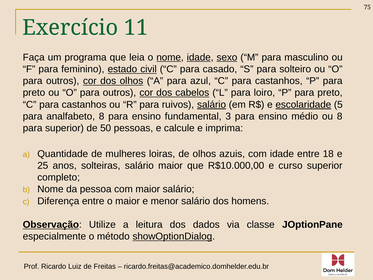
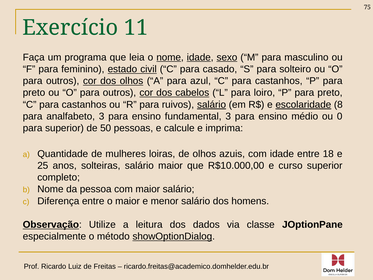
5: 5 -> 8 (338, 104)
analfabeto 8: 8 -> 3 (102, 116)
ou 8: 8 -> 0 (340, 116)
